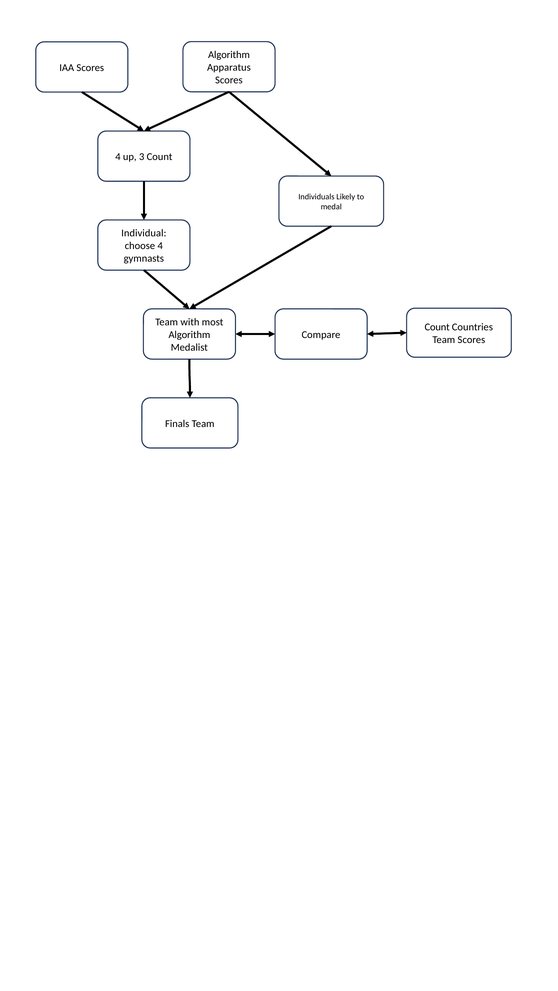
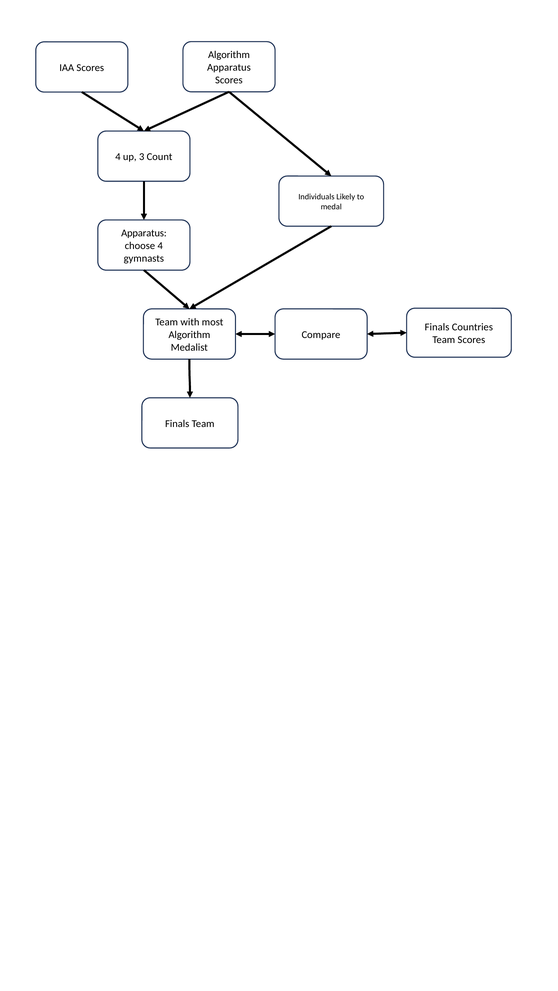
Individual: Individual -> Apparatus (144, 233)
Count: Count -> Finals (437, 327)
